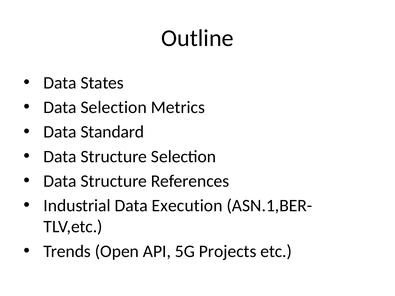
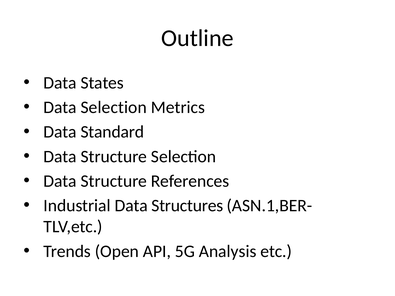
Execution: Execution -> Structures (187, 206)
Projects: Projects -> Analysis (228, 251)
